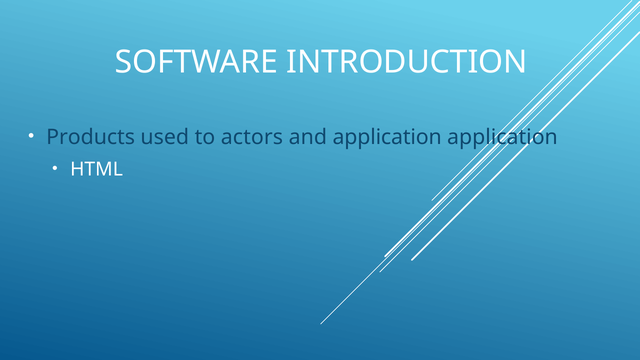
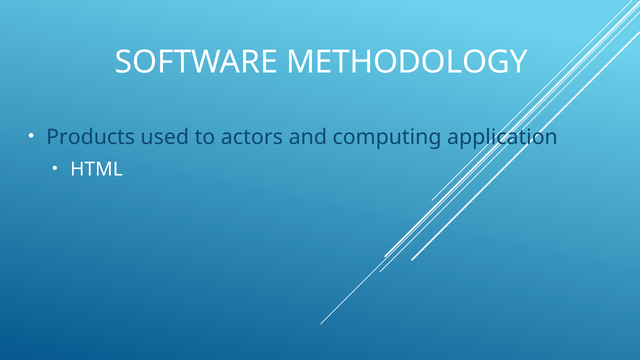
INTRODUCTION: INTRODUCTION -> METHODOLOGY (407, 62)
and application: application -> computing (387, 137)
